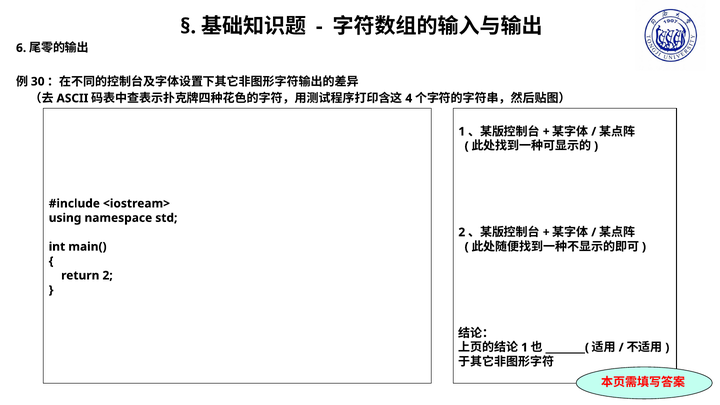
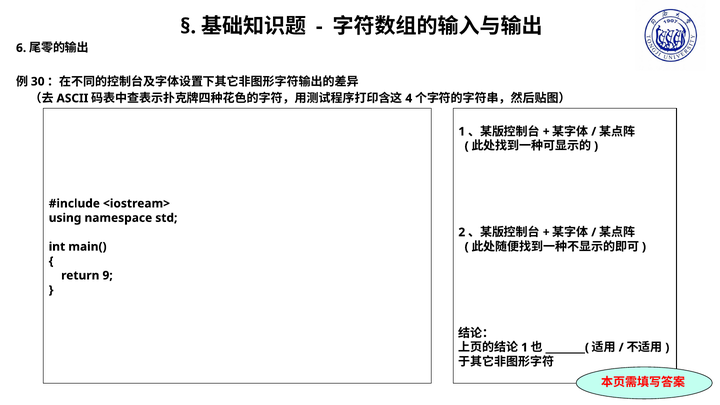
return 2: 2 -> 9 (108, 275)
